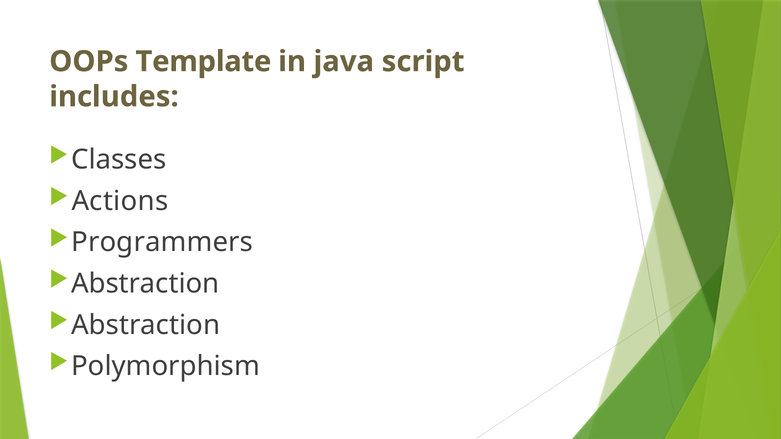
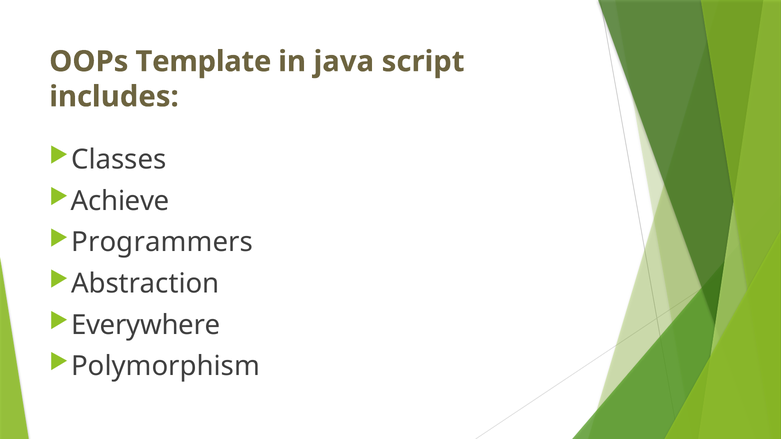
Actions: Actions -> Achieve (120, 201)
Abstraction: Abstraction -> Everywhere (146, 325)
